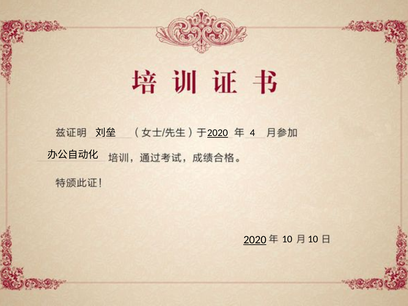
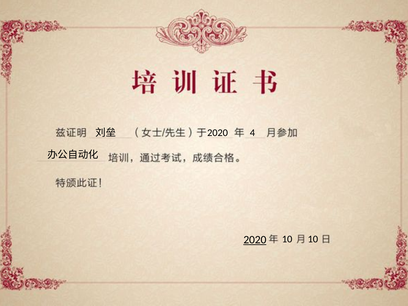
2020 underline: present -> none (218, 133)
